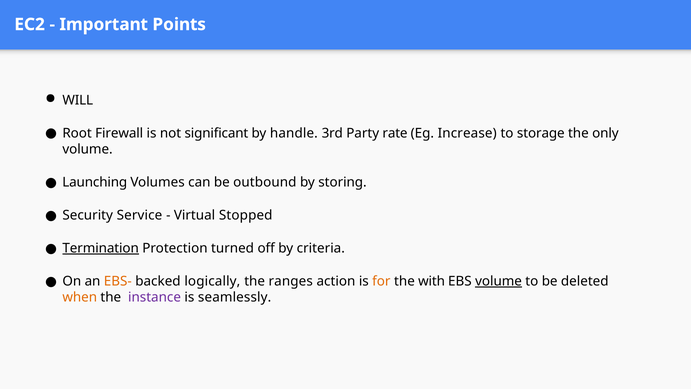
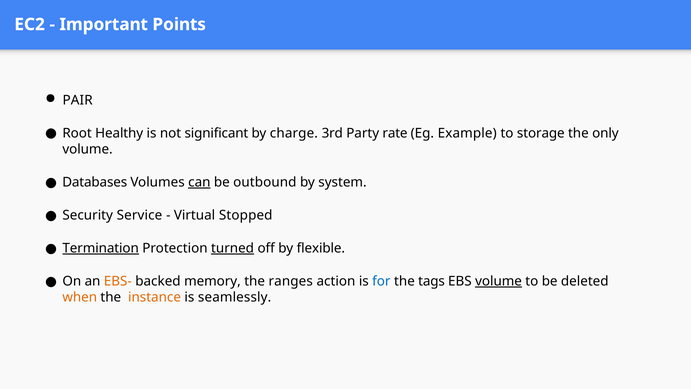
WILL: WILL -> PAIR (78, 100)
Firewall: Firewall -> Healthy (119, 133)
handle: handle -> charge (294, 133)
Increase: Increase -> Example (467, 133)
Launching: Launching -> Databases (95, 182)
can underline: none -> present (199, 182)
storing: storing -> system (342, 182)
turned underline: none -> present (233, 248)
criteria: criteria -> flexible (321, 248)
logically: logically -> memory (212, 281)
for colour: orange -> blue (381, 281)
with: with -> tags (432, 281)
instance colour: purple -> orange (155, 297)
